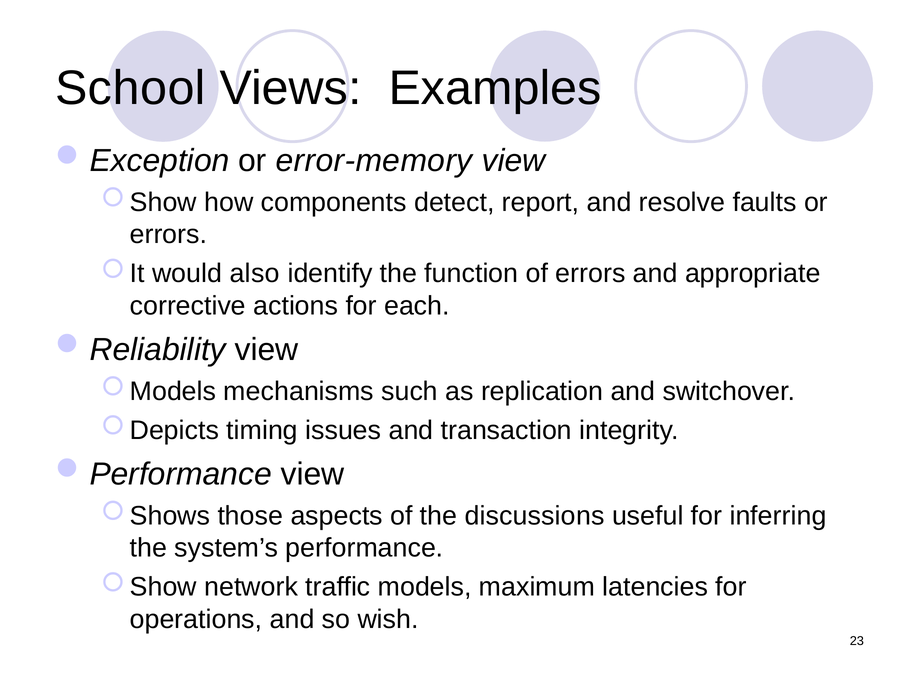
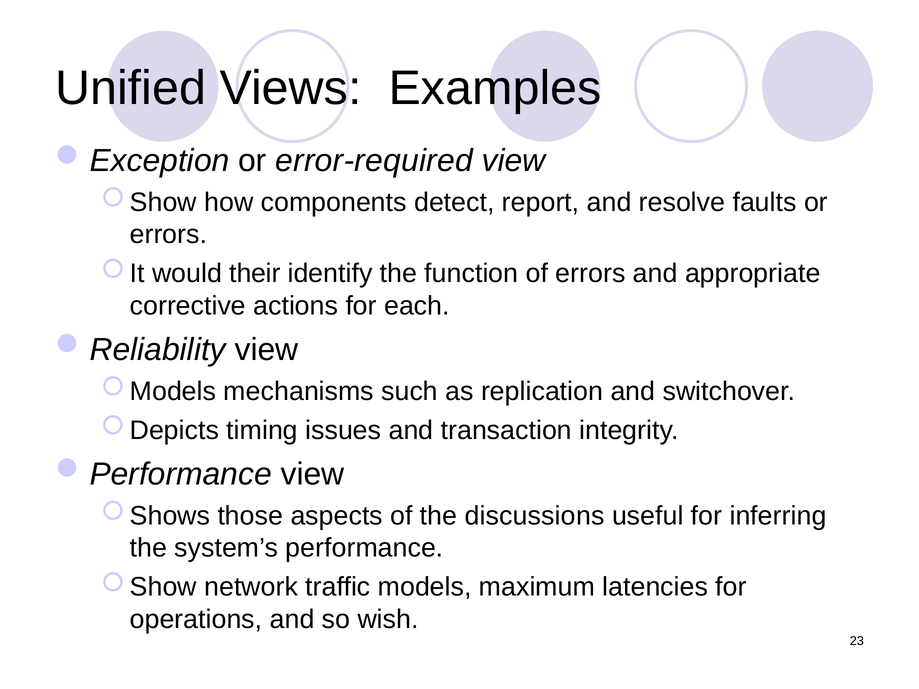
School: School -> Unified (131, 88)
error-memory: error-memory -> error-required (374, 161)
also: also -> their (255, 274)
